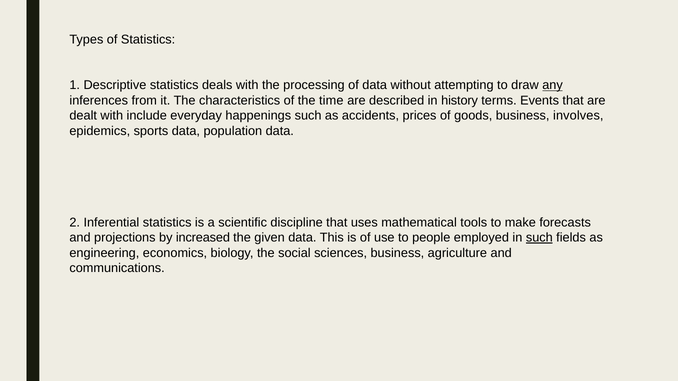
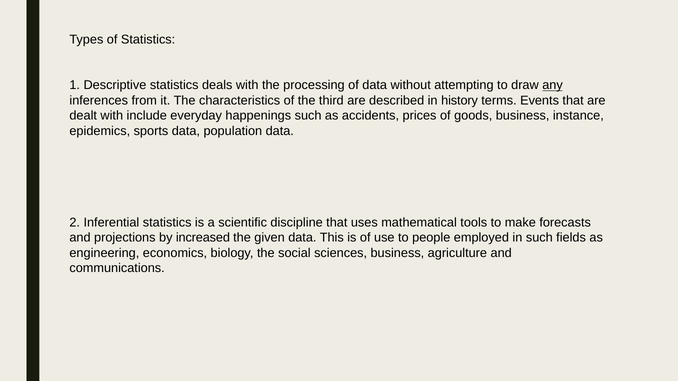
time: time -> third (331, 101)
involves: involves -> instance (578, 116)
such underline: present -> none (539, 238)
